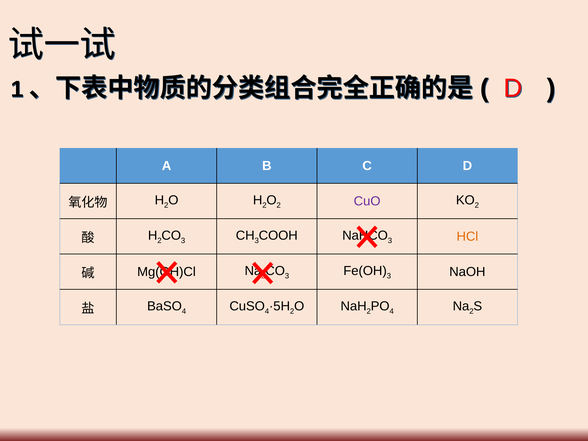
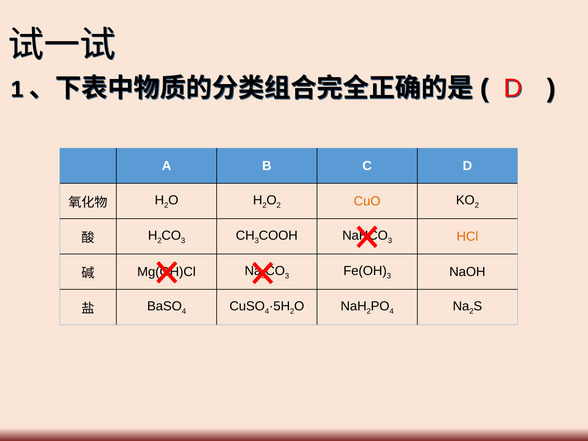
CuO colour: purple -> orange (367, 201)
